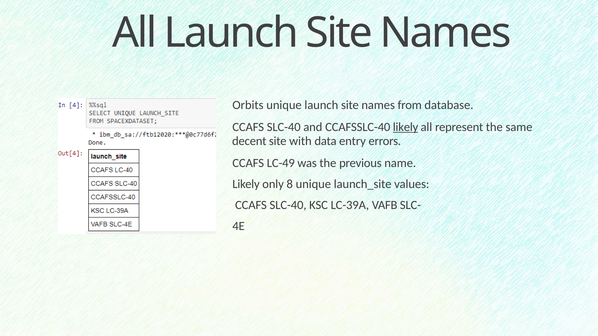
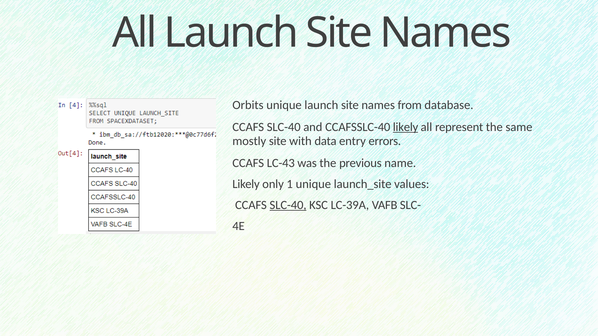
decent: decent -> mostly (249, 141)
LC-49: LC-49 -> LC-43 (281, 163)
8: 8 -> 1 (290, 184)
SLC-40 underline: none -> present (288, 205)
